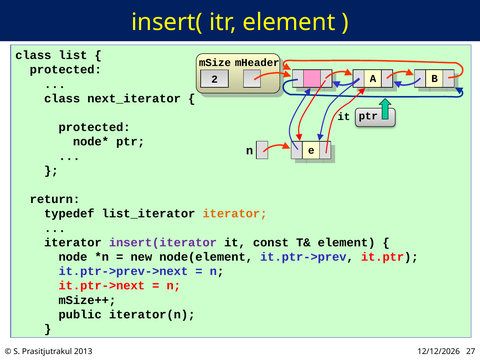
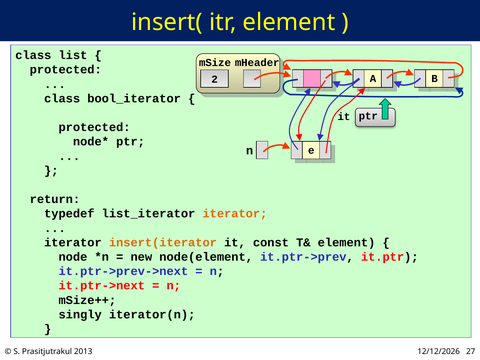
next_iterator: next_iterator -> bool_iterator (134, 98)
insert(iterator colour: purple -> orange (163, 242)
public: public -> singly (80, 314)
